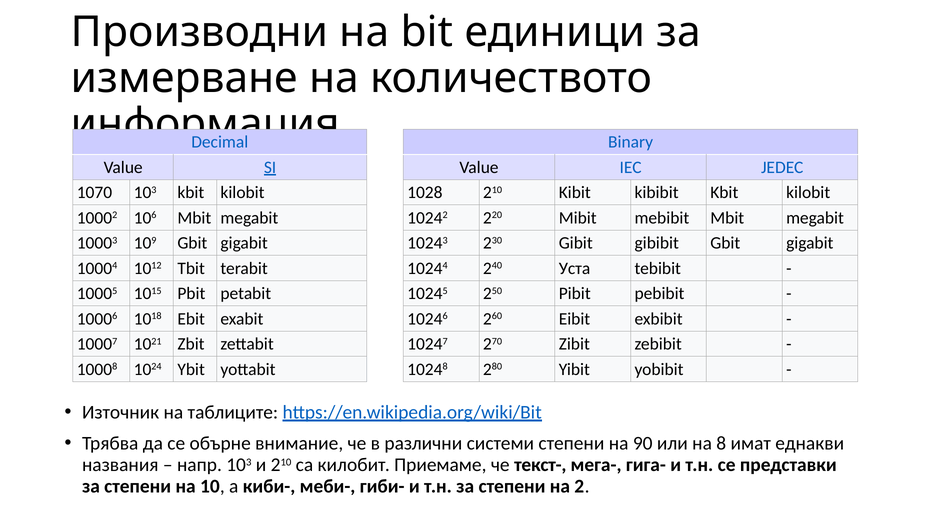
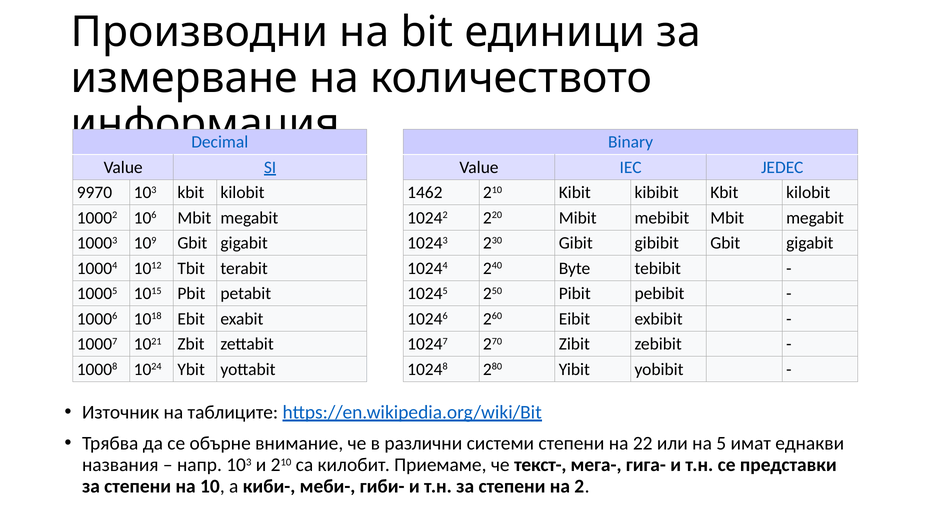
1070: 1070 -> 9970 (94, 192)
1028: 1028 -> 1462 (425, 192)
Уста: Уста -> Byte (575, 268)
90: 90 -> 22 (643, 443)
8: 8 -> 5 (721, 443)
